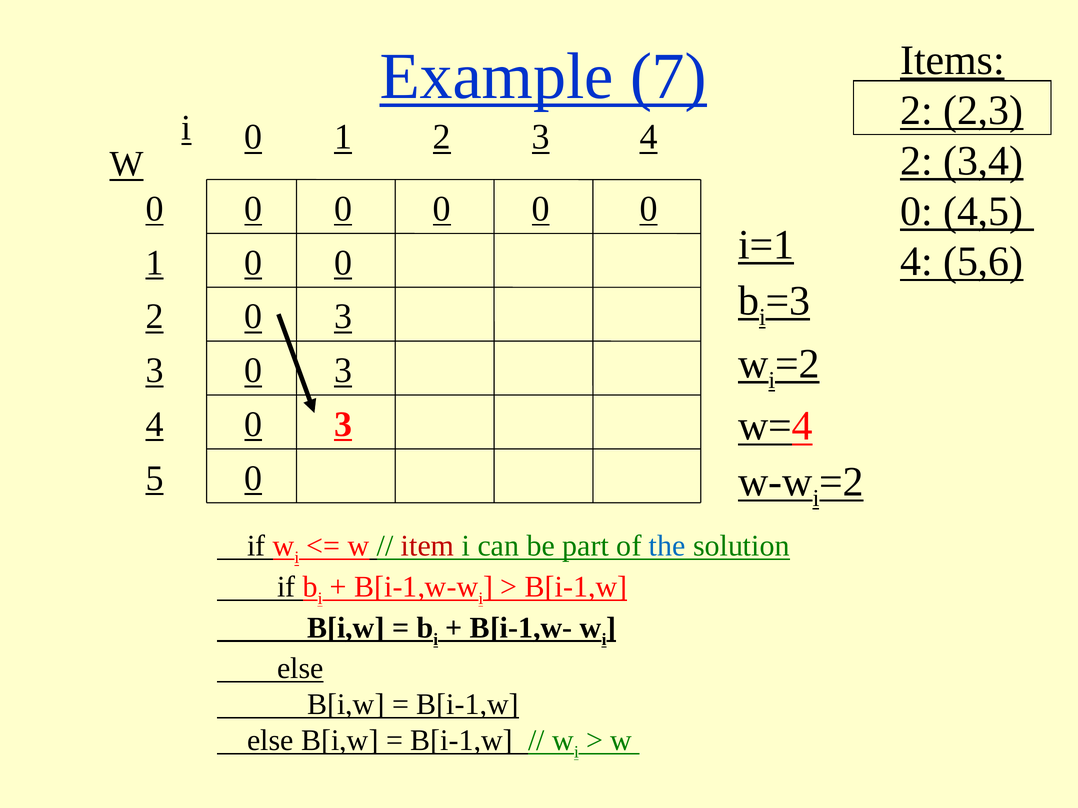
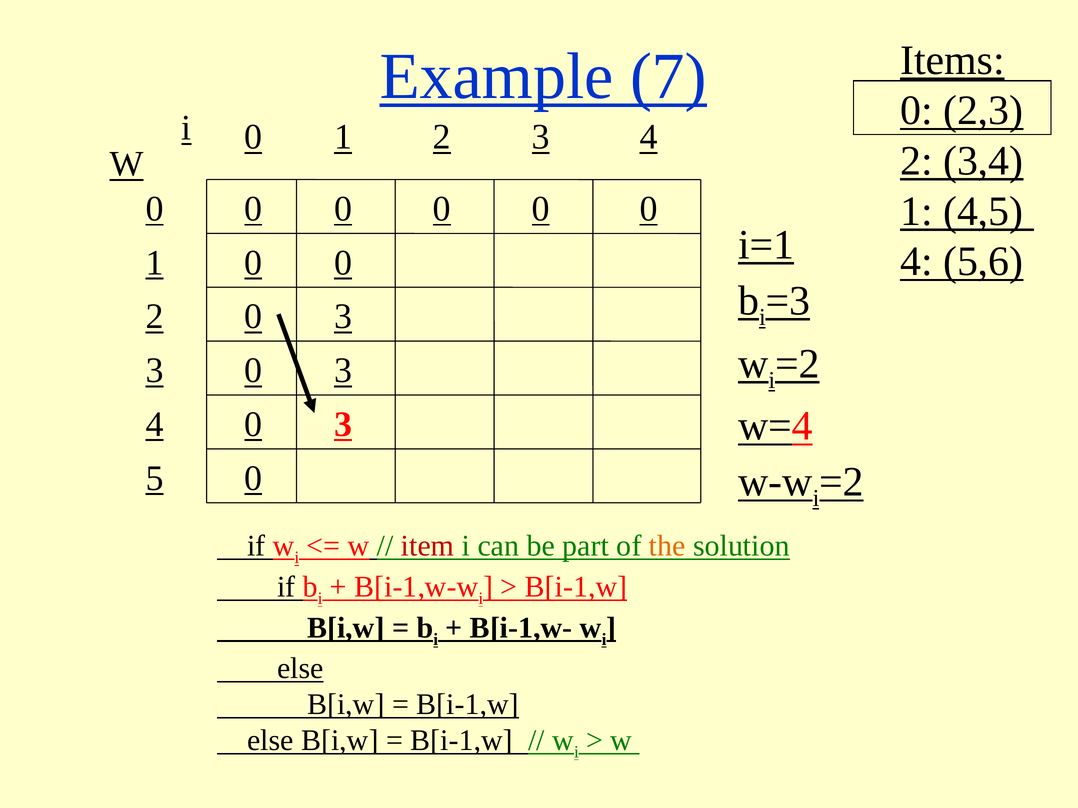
2: 2 -> 0 (916, 111)
0: 0 -> 1 (916, 211)
the colour: blue -> orange (667, 546)
